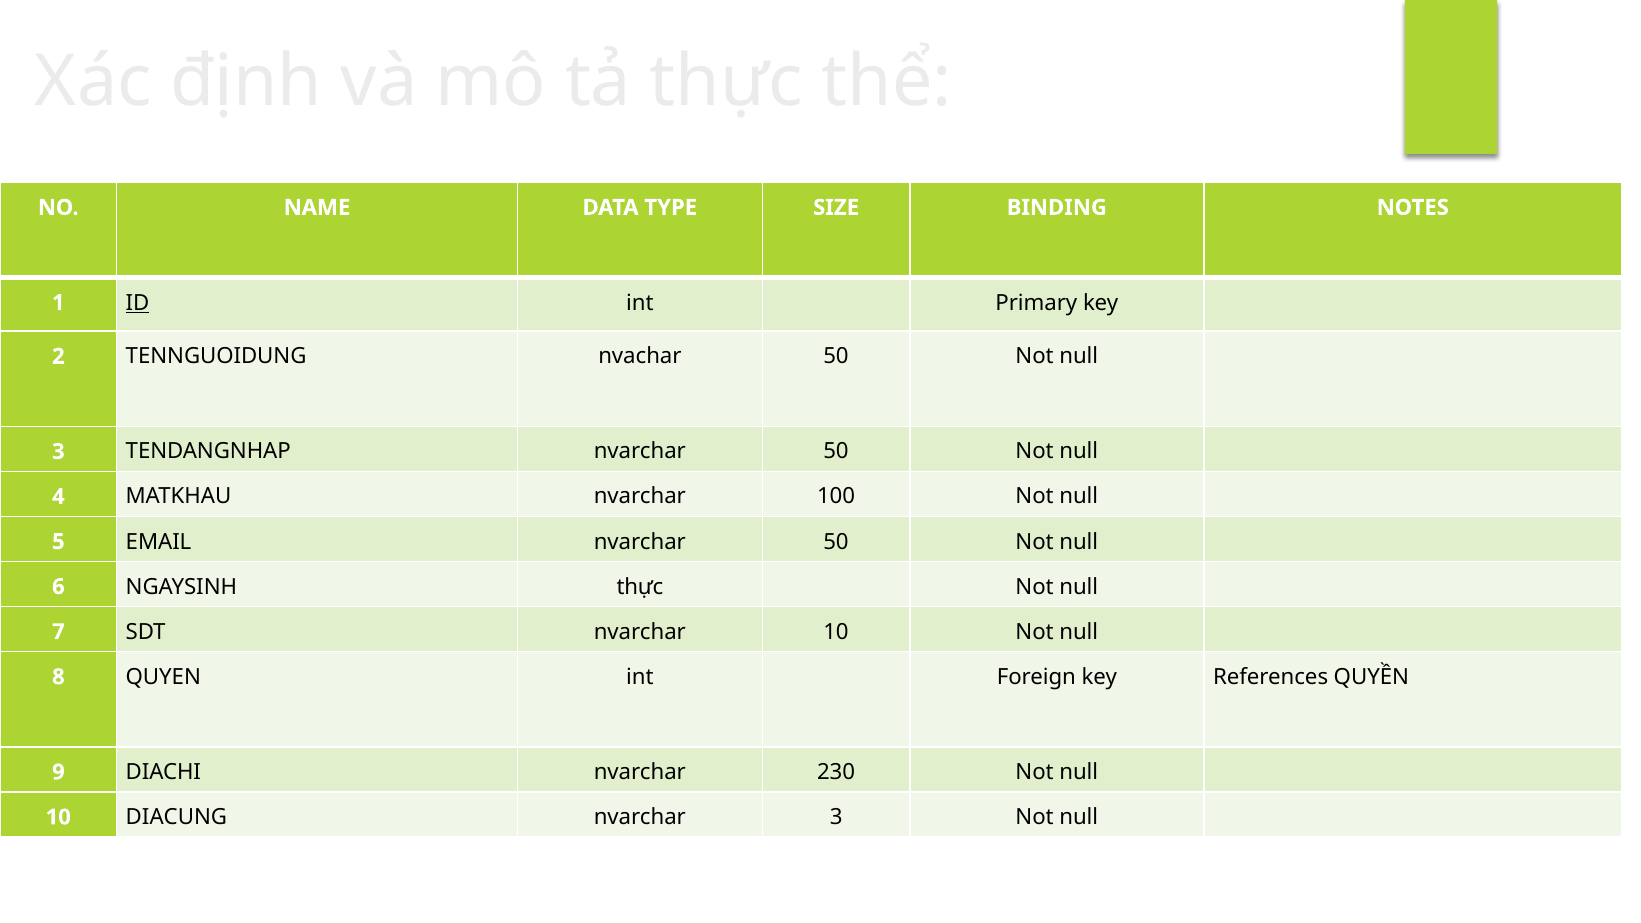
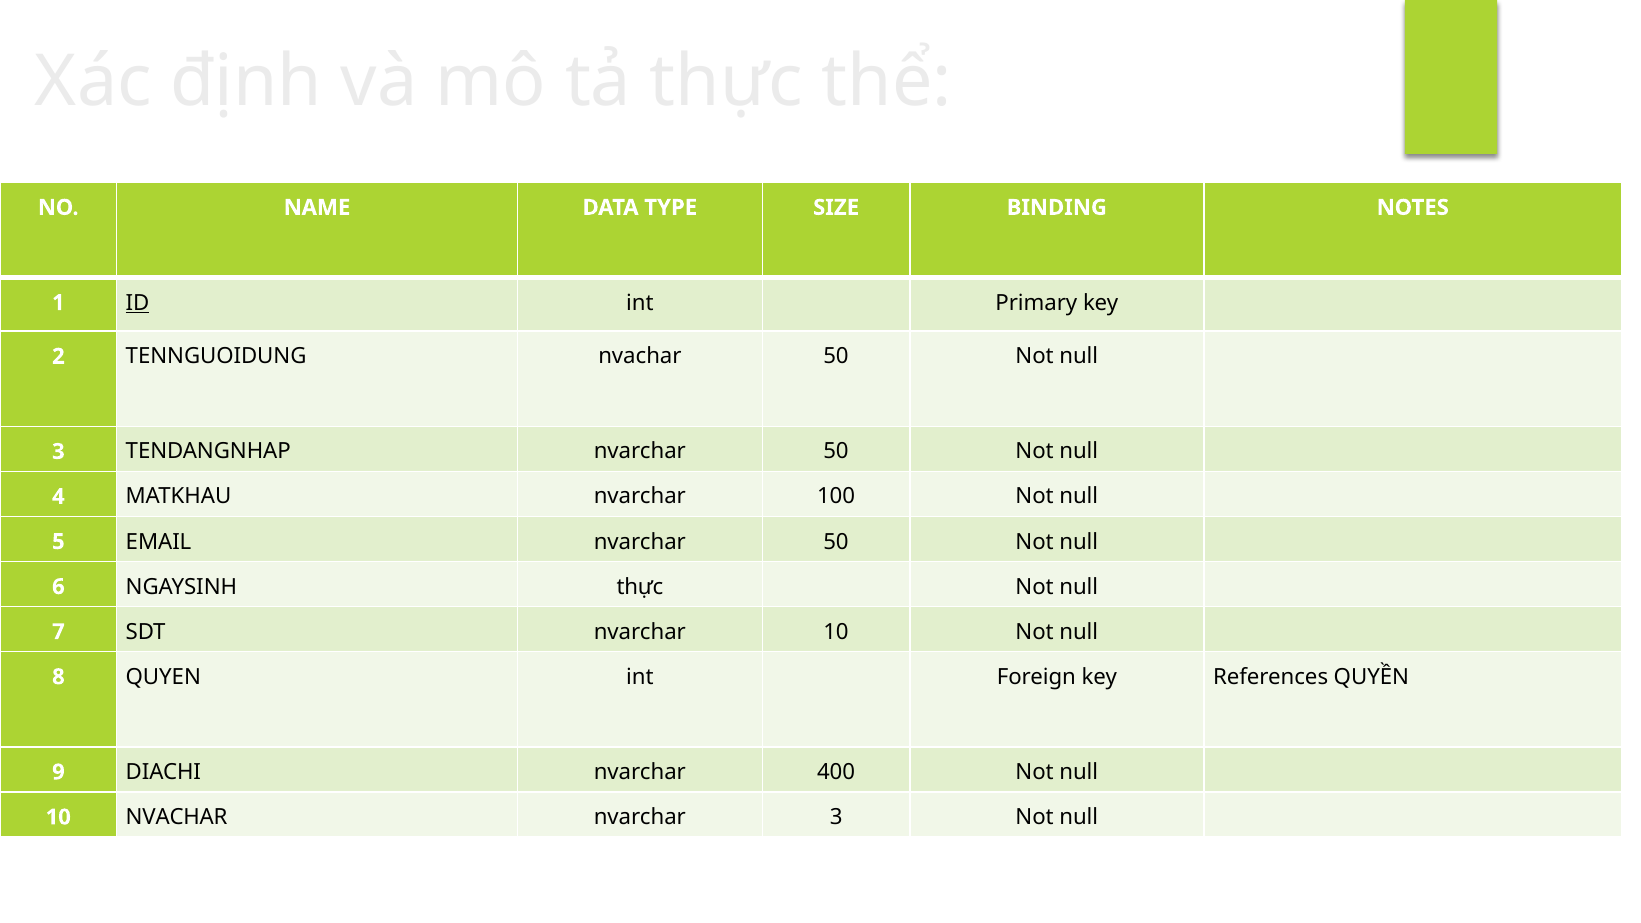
230: 230 -> 400 (836, 772)
10 DIACUNG: DIACUNG -> NVACHAR (177, 817)
